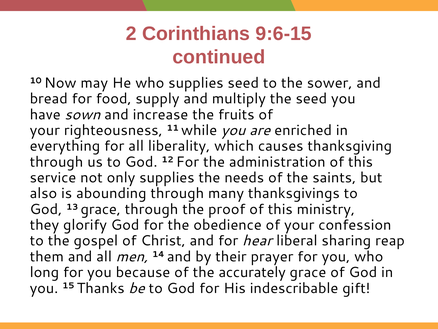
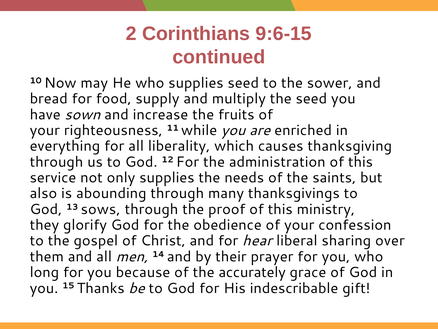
13 grace: grace -> sows (101, 209)
reap: reap -> over (390, 240)
